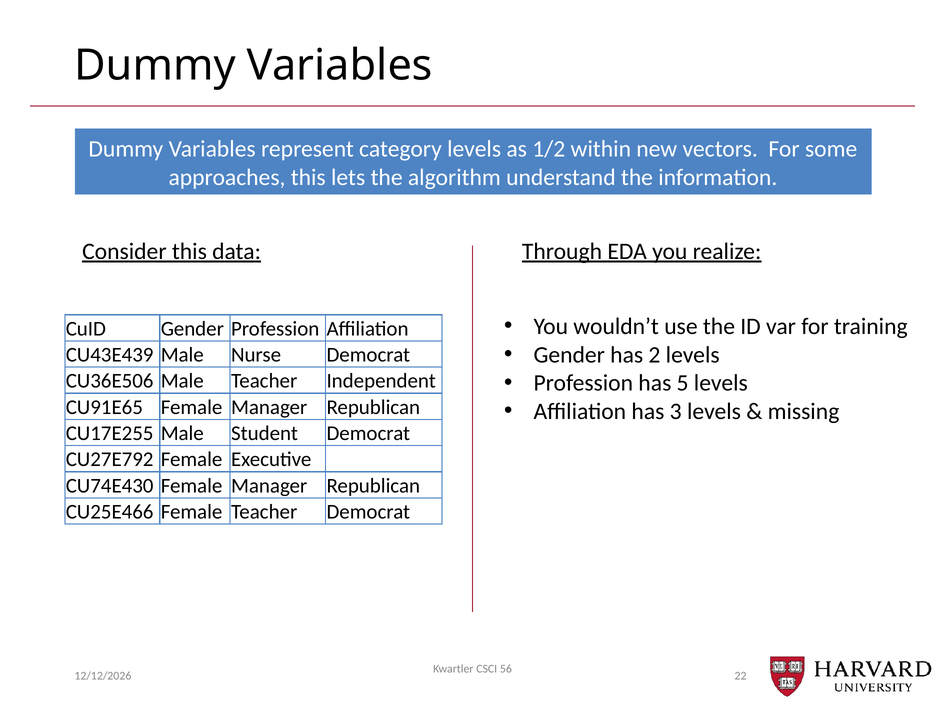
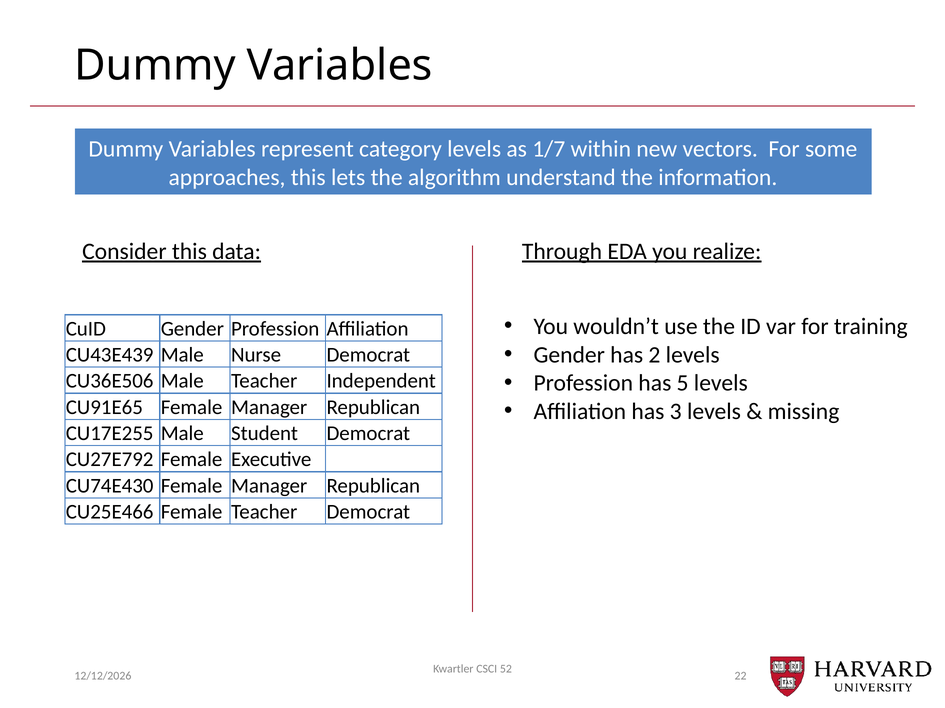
1/2: 1/2 -> 1/7 (549, 149)
56: 56 -> 52 (506, 669)
